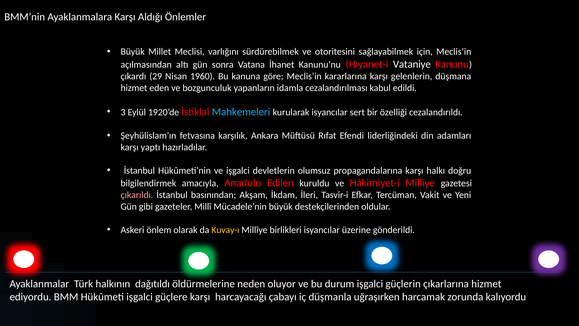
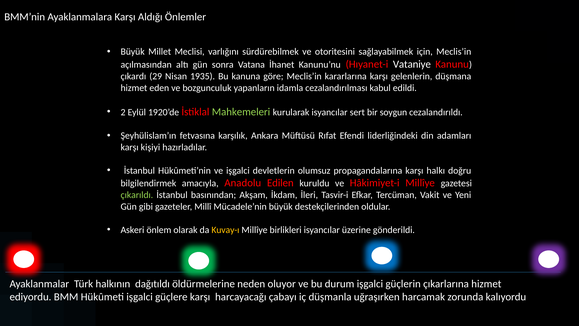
1960: 1960 -> 1935 (203, 76)
3: 3 -> 2 (123, 112)
Mahkemeleri colour: light blue -> light green (241, 112)
özelliği: özelliği -> soygun (393, 112)
yaptı: yaptı -> kişiyi (150, 147)
çıkarıldı colour: pink -> light green (137, 195)
